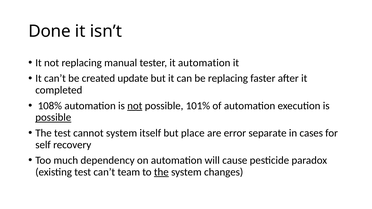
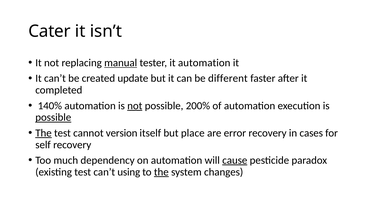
Done: Done -> Cater (50, 31)
manual underline: none -> present (121, 63)
be replacing: replacing -> different (228, 78)
108%: 108% -> 140% (50, 106)
101%: 101% -> 200% (198, 106)
The underline: none -> present (44, 133)
cannot system: system -> version (122, 133)
error separate: separate -> recovery (268, 133)
cause underline: none -> present (235, 160)
team: team -> using (129, 172)
